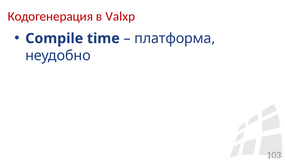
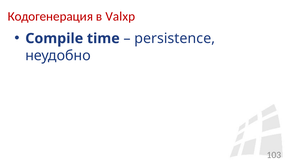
платформа: платформа -> persistence (175, 39)
